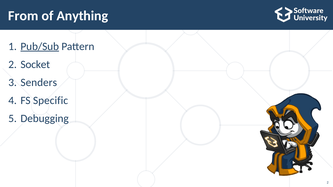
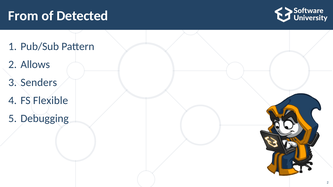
Anything: Anything -> Detected (82, 16)
Pub/Sub underline: present -> none (40, 46)
Socket: Socket -> Allows (35, 64)
Specific: Specific -> Flexible (51, 101)
